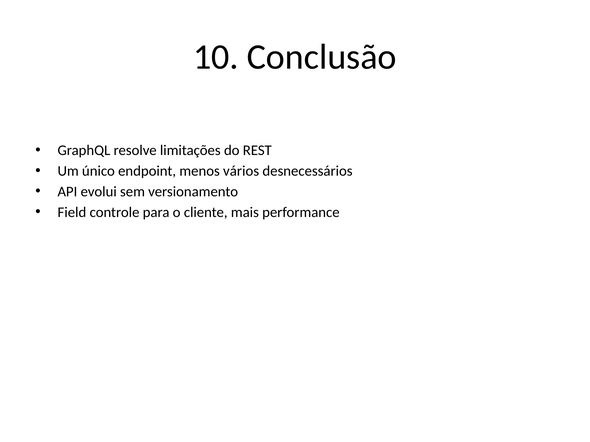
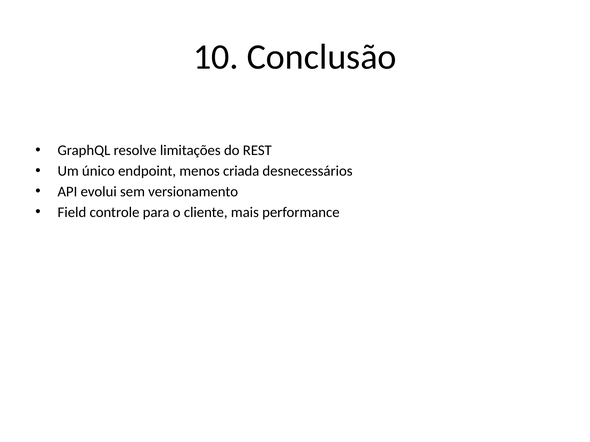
vários: vários -> criada (241, 171)
